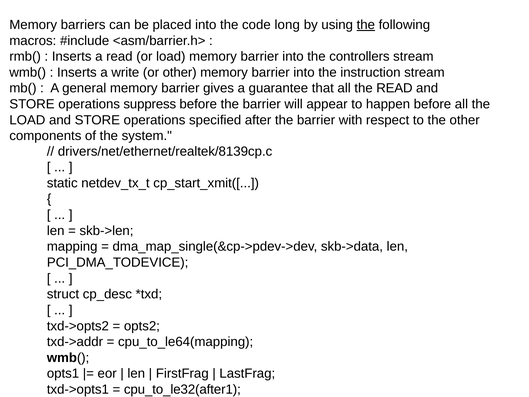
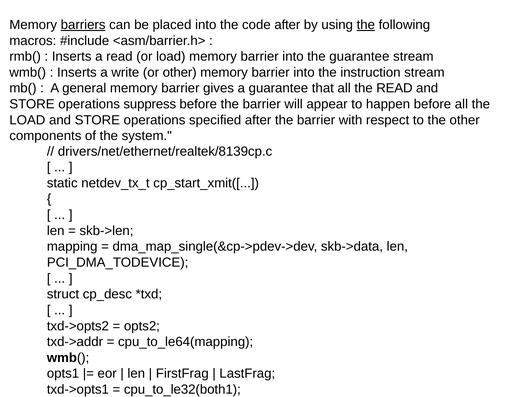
barriers underline: none -> present (83, 25)
code long: long -> after (287, 25)
the controllers: controllers -> guarantee (359, 56)
cpu_to_le32(after1: cpu_to_le32(after1 -> cpu_to_le32(both1 (182, 389)
